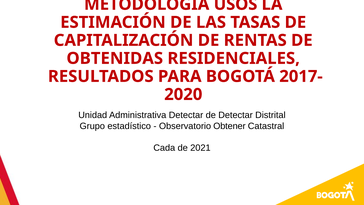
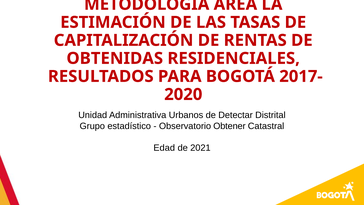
USOS: USOS -> ÁREA (235, 4)
Administrativa Detectar: Detectar -> Urbanos (186, 115)
Cada: Cada -> Edad (164, 148)
